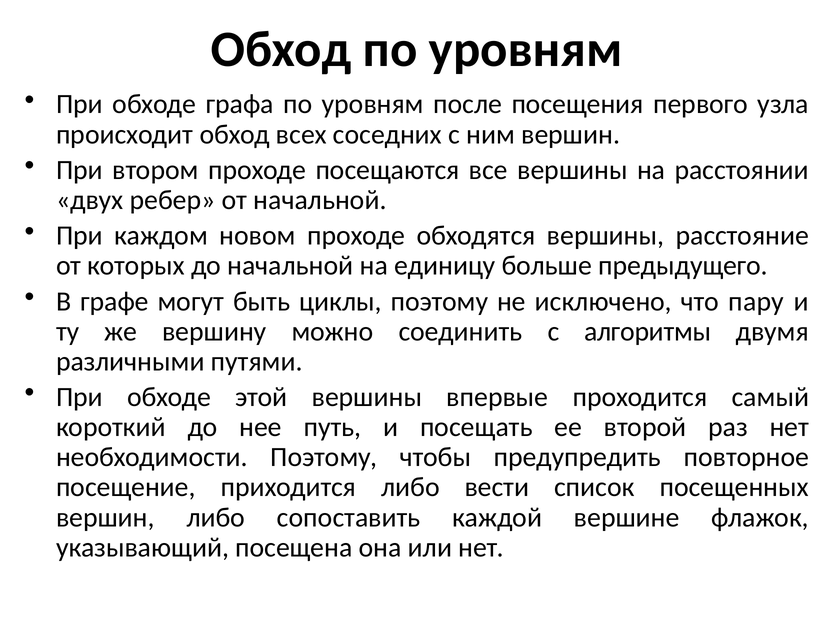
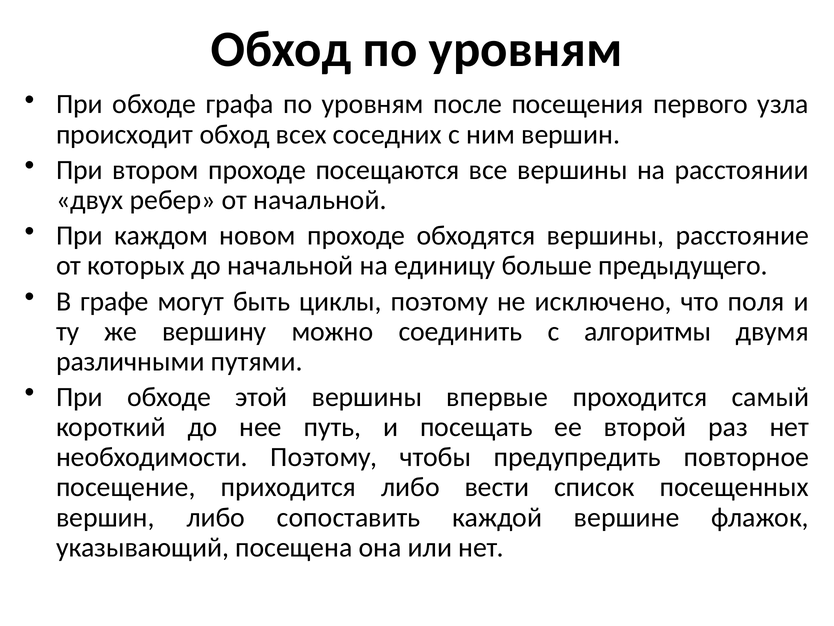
пару: пару -> поля (756, 301)
